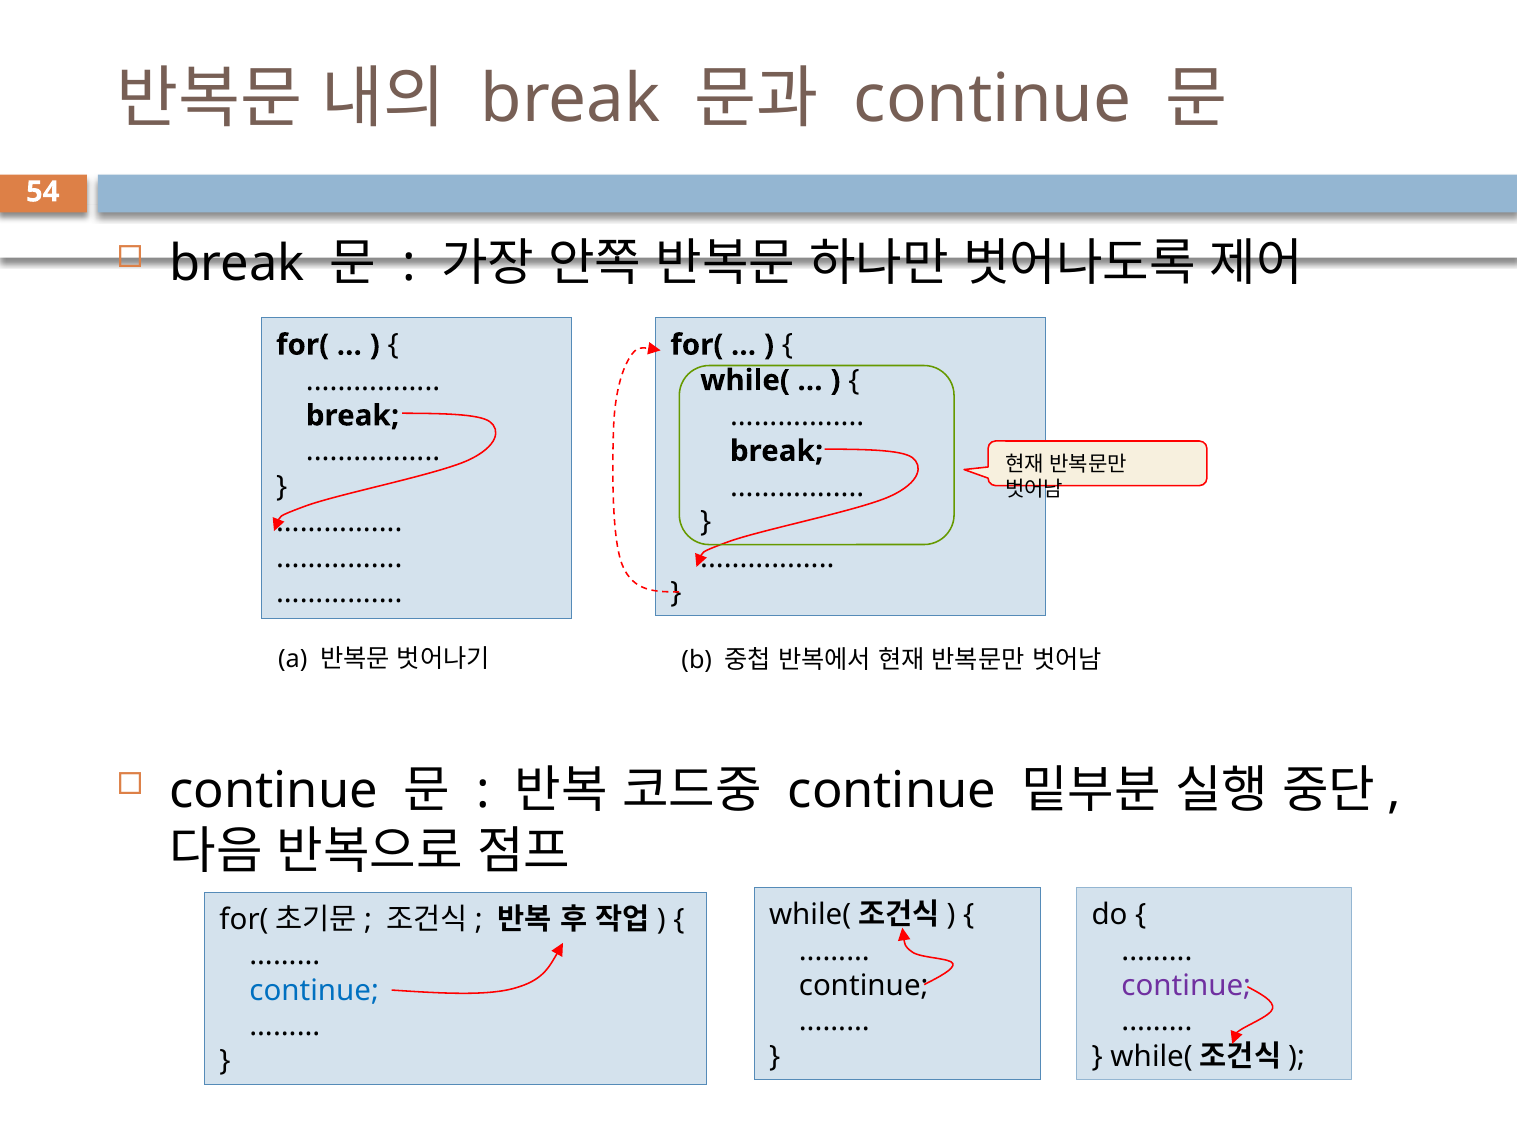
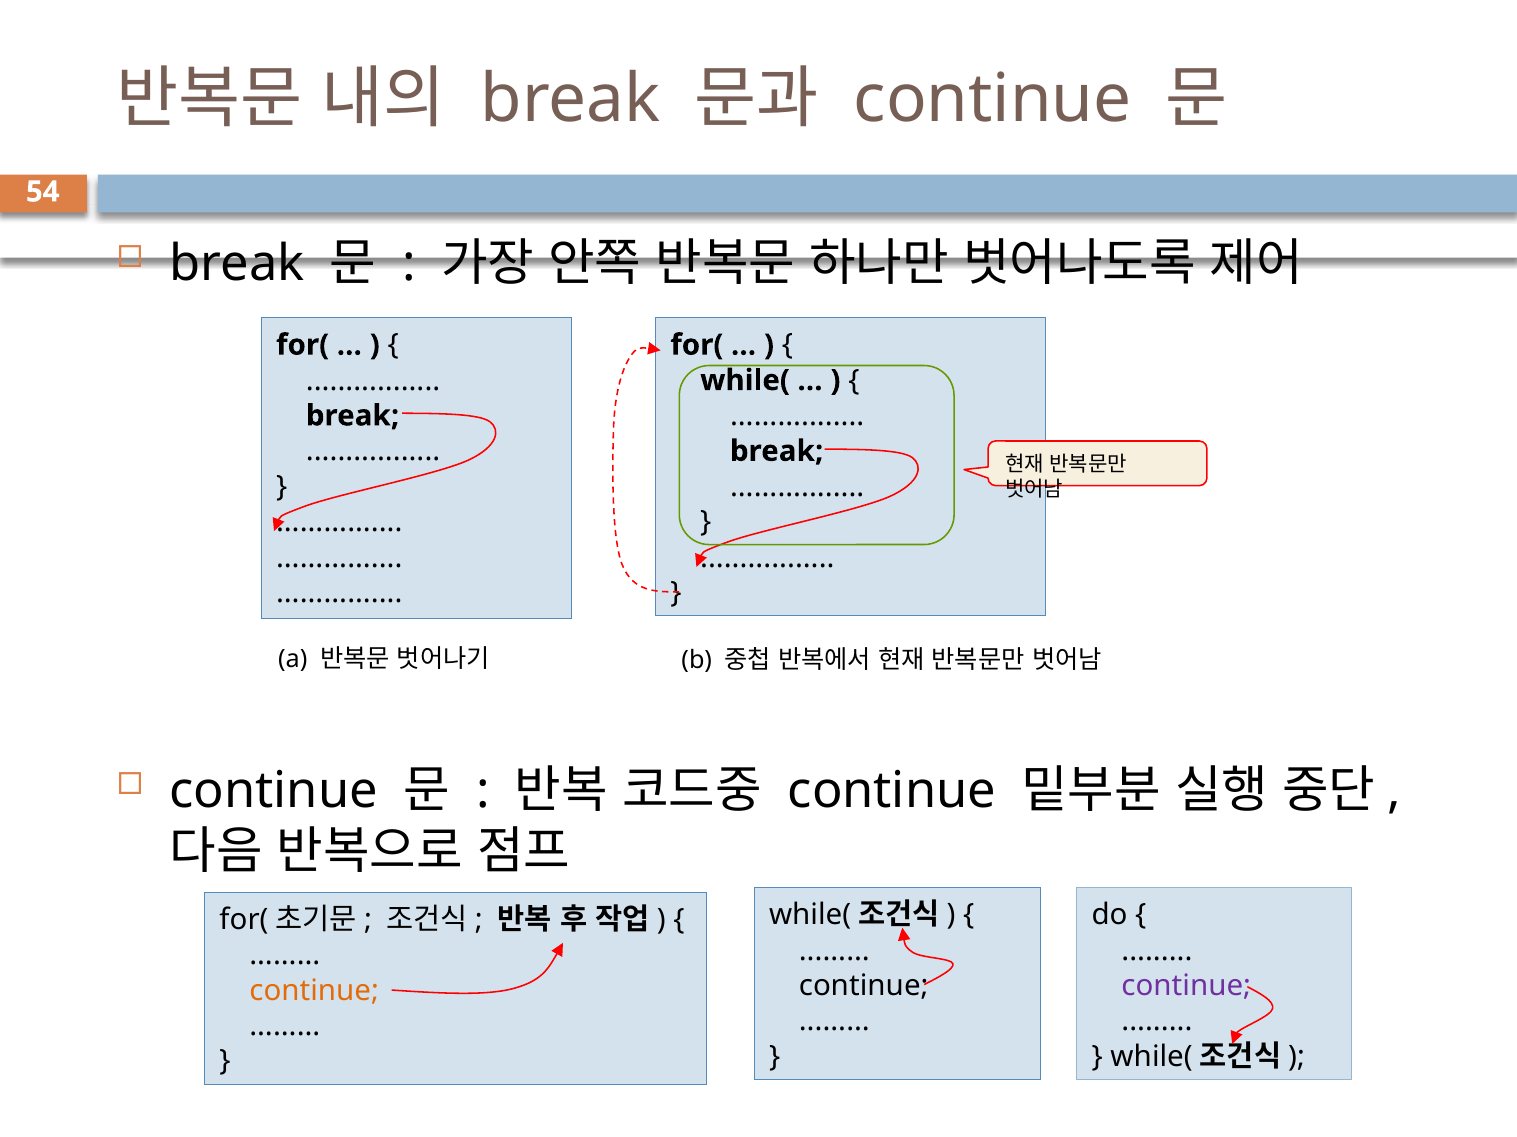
continue colour: blue -> orange (314, 991)
